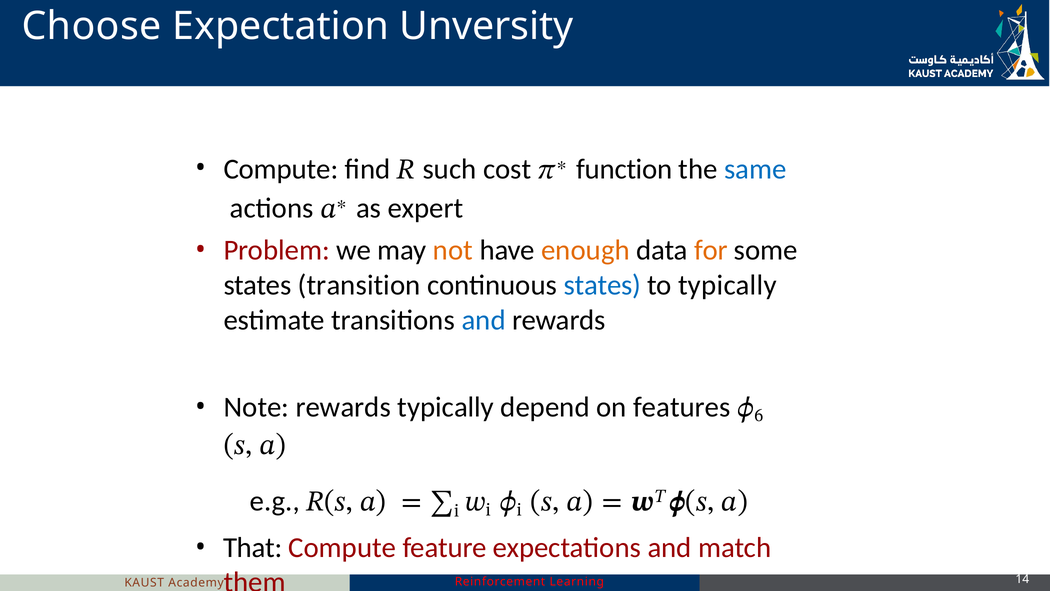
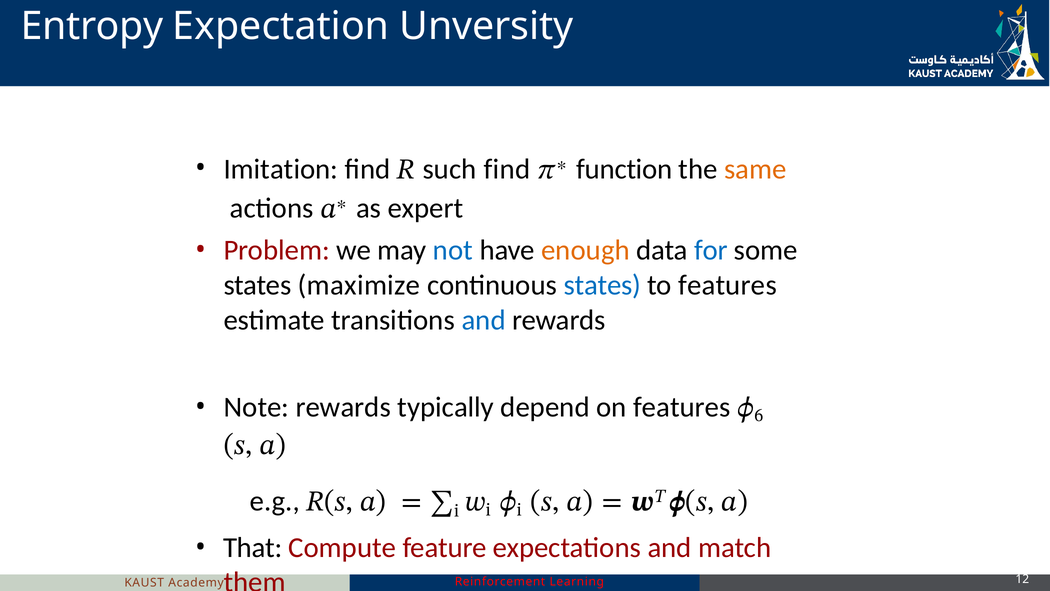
Choose: Choose -> Entropy (92, 26)
such cost: cost -> find (507, 169)
same colour: blue -> orange (755, 169)
Compute: Compute -> Imitation (281, 169)
not colour: orange -> blue (453, 250)
for colour: orange -> blue (711, 250)
transition: transition -> maximize (359, 285)
to typically: typically -> features (727, 285)
14: 14 -> 12 (1022, 579)
